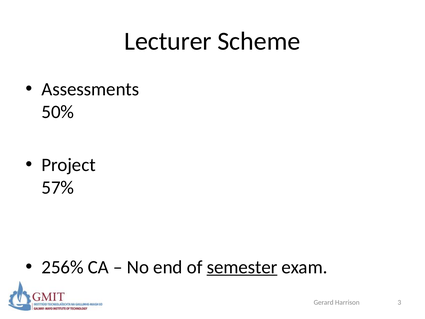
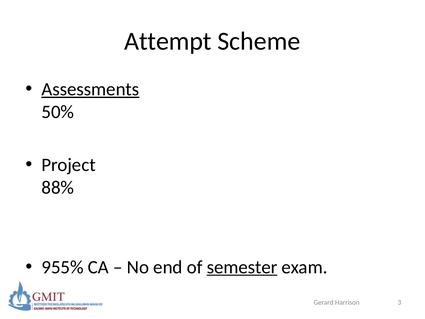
Lecturer: Lecturer -> Attempt (168, 41)
Assessments underline: none -> present (90, 89)
57%: 57% -> 88% (58, 187)
256%: 256% -> 955% (63, 267)
